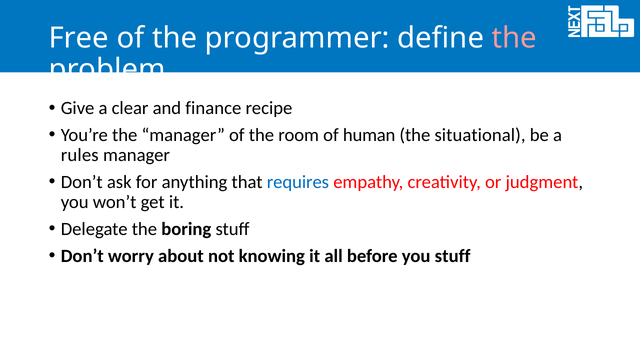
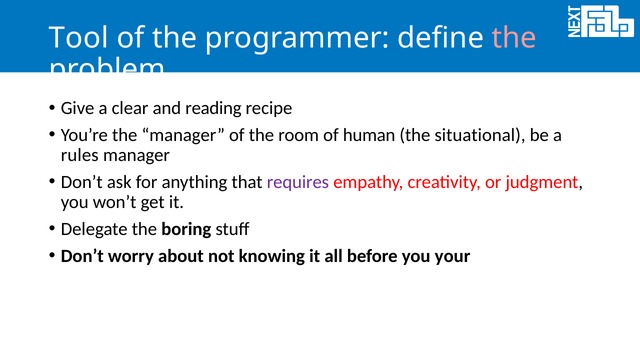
Free: Free -> Tool (79, 38)
finance: finance -> reading (213, 108)
requires colour: blue -> purple (298, 182)
you stuff: stuff -> your (453, 256)
